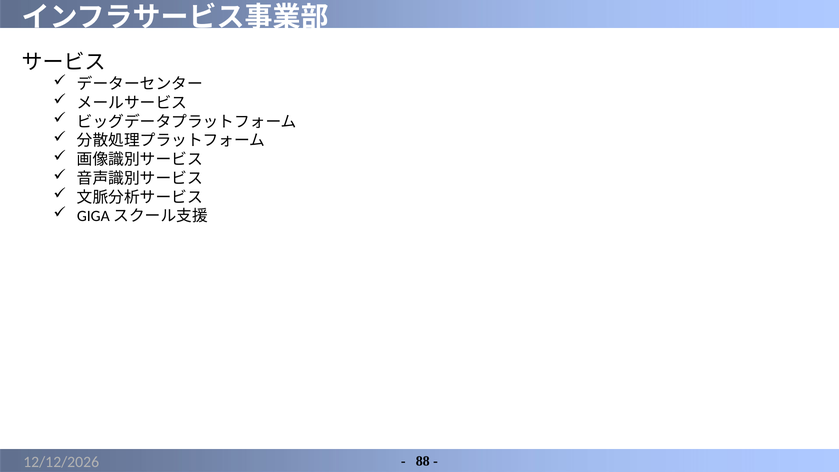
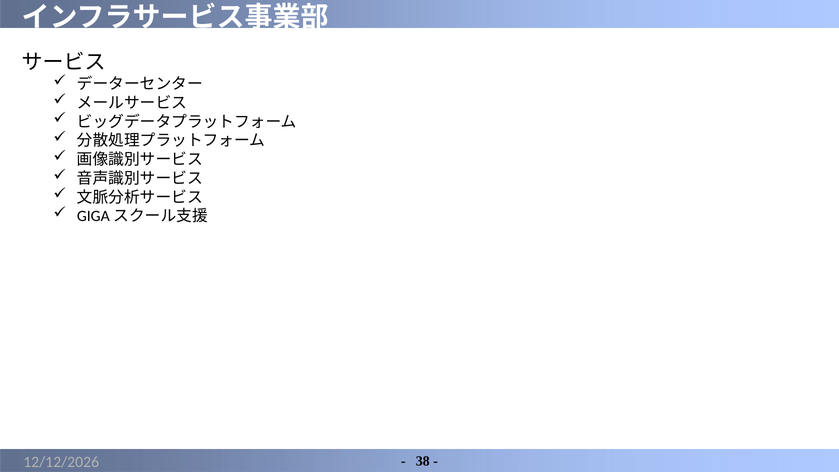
88: 88 -> 38 (423, 461)
